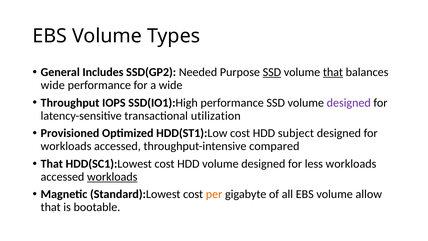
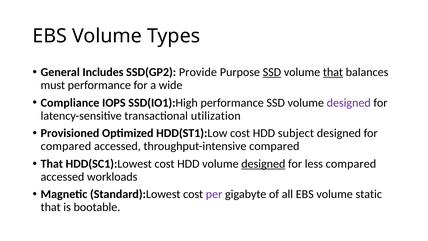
Needed: Needed -> Provide (198, 72)
wide: wide -> must (53, 85)
Throughput: Throughput -> Compliance (70, 103)
workloads: workloads -> compared (66, 146)
designed underline: none -> present (263, 164)
less workloads: workloads -> compared (351, 164)
workloads underline: present -> none (112, 177)
per colour: orange -> purple (214, 194)
allow: allow -> static (369, 194)
